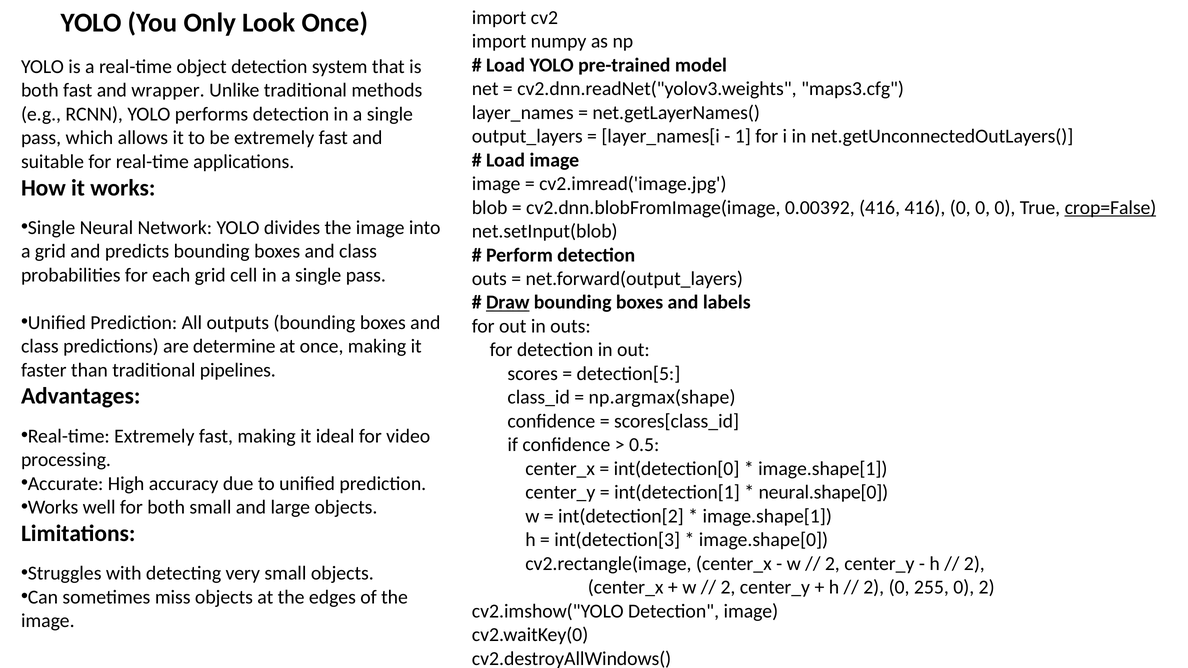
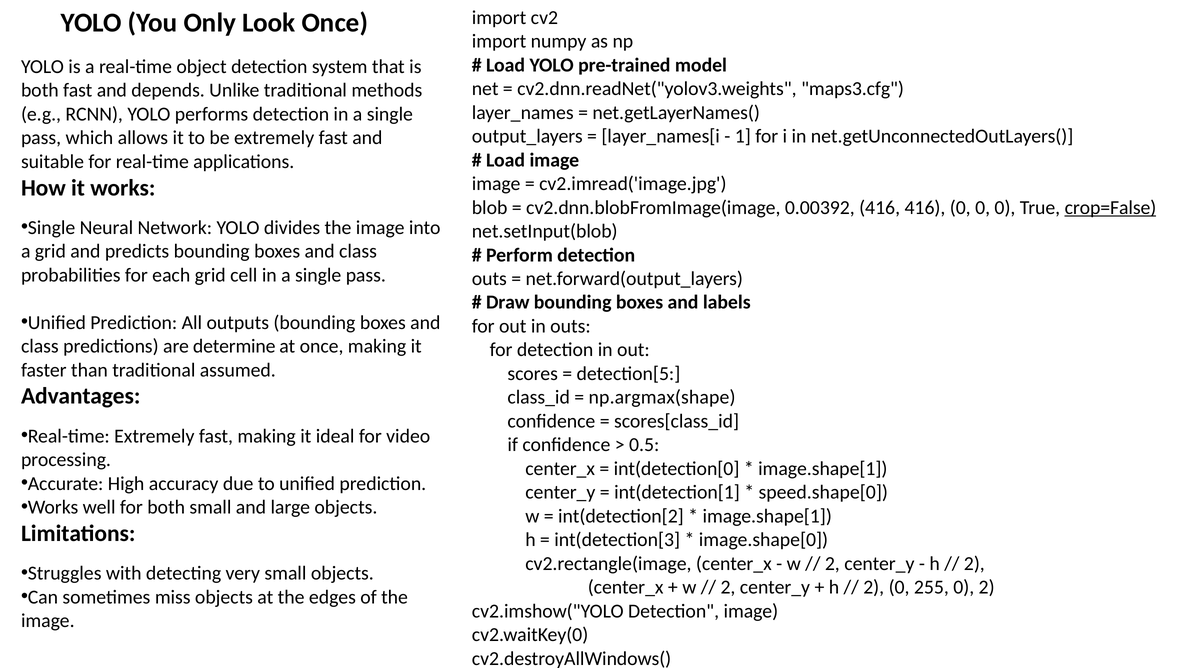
wrapper: wrapper -> depends (168, 90)
Draw underline: present -> none (508, 303)
pipelines: pipelines -> assumed (238, 370)
neural.shape[0: neural.shape[0 -> speed.shape[0 (823, 493)
